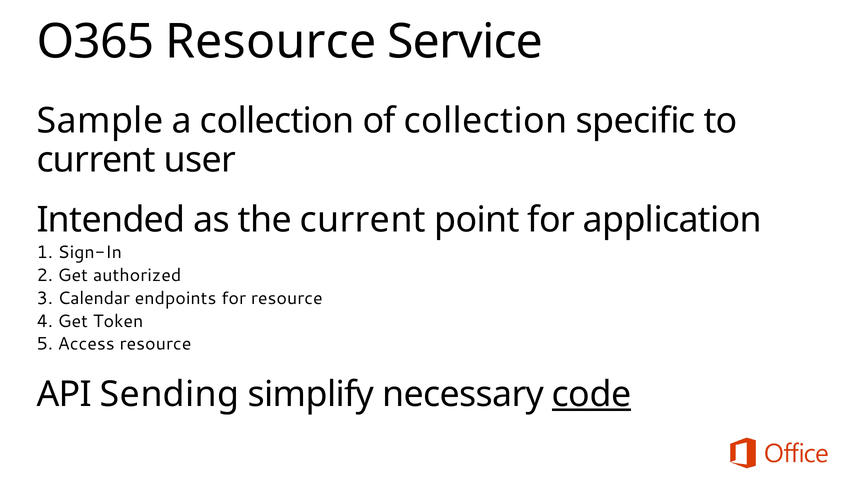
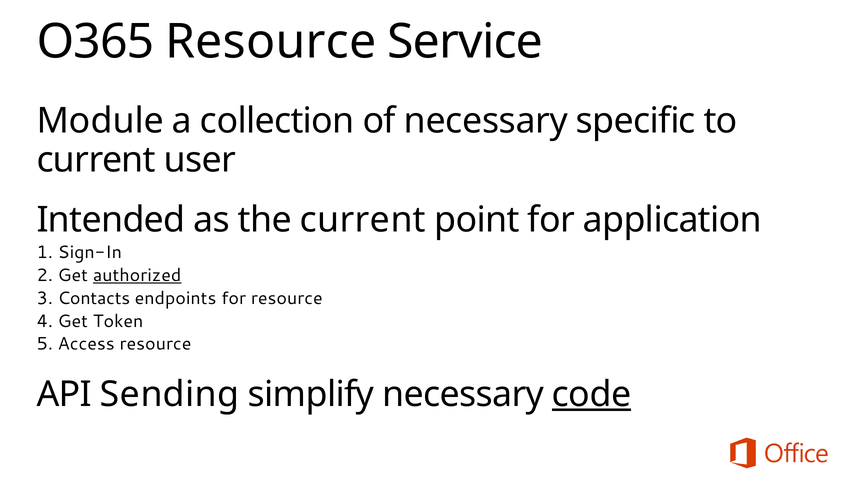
Sample: Sample -> Module (100, 121)
of collection: collection -> necessary (486, 121)
authorized underline: none -> present (137, 275)
Calendar: Calendar -> Contacts (94, 298)
